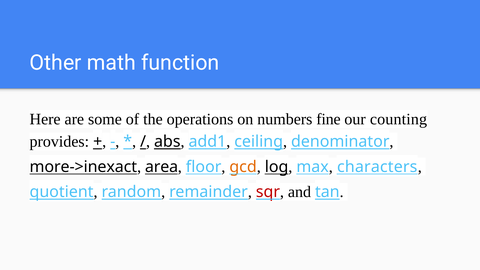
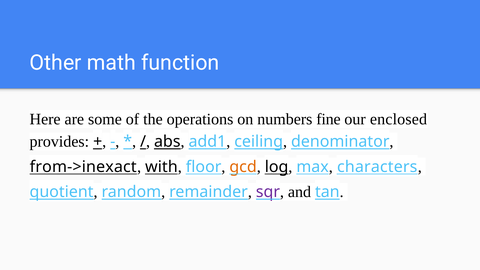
counting: counting -> enclosed (398, 119)
more->inexact: more->inexact -> from->inexact (83, 167)
area: area -> with (161, 167)
sqr colour: red -> purple (268, 192)
